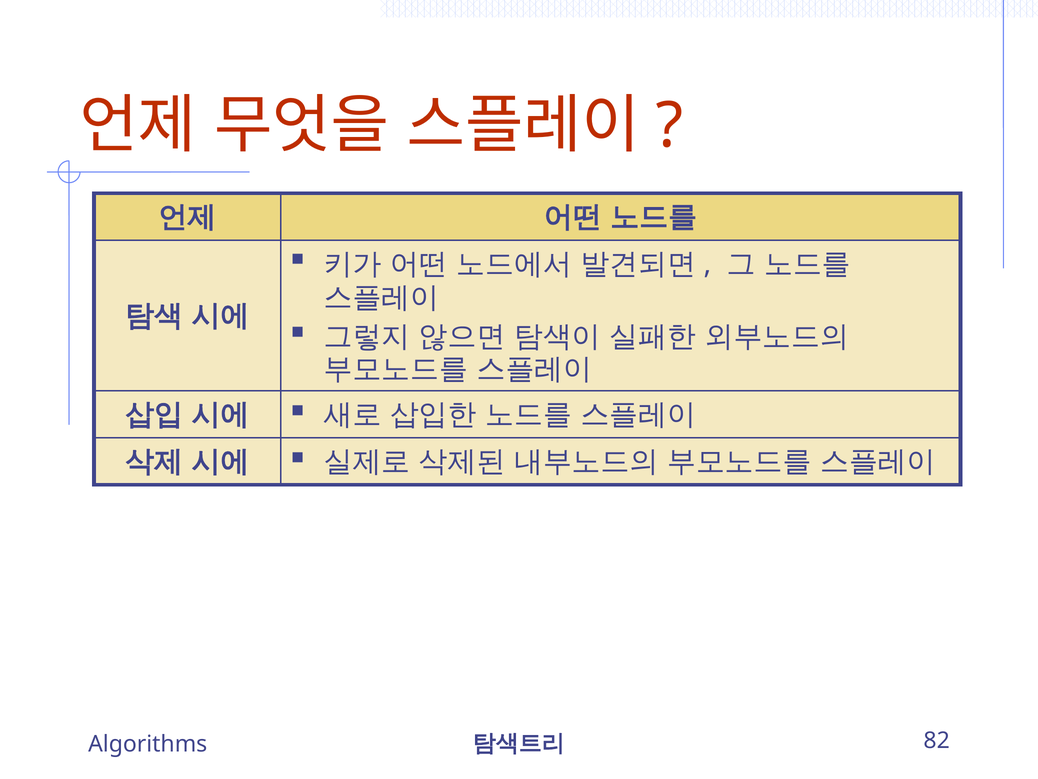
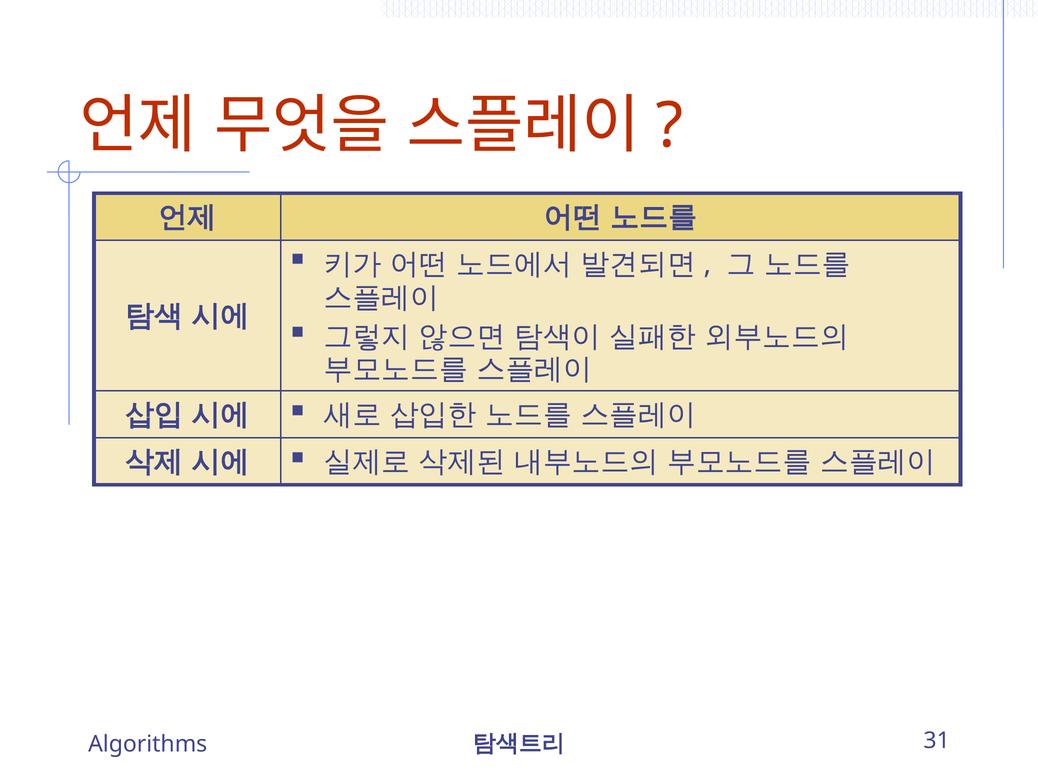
82: 82 -> 31 (937, 740)
